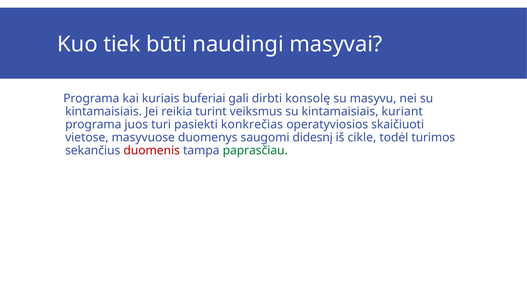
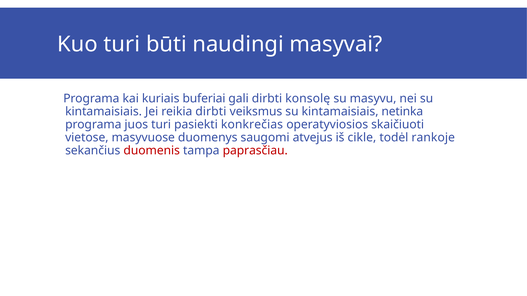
Kuo tiek: tiek -> turi (122, 44)
reikia turint: turint -> dirbti (211, 112)
kuriant: kuriant -> netinka (402, 112)
didesnį: didesnį -> atvejus (313, 138)
turimos: turimos -> rankoje (433, 138)
paprasčiau colour: green -> red (255, 151)
